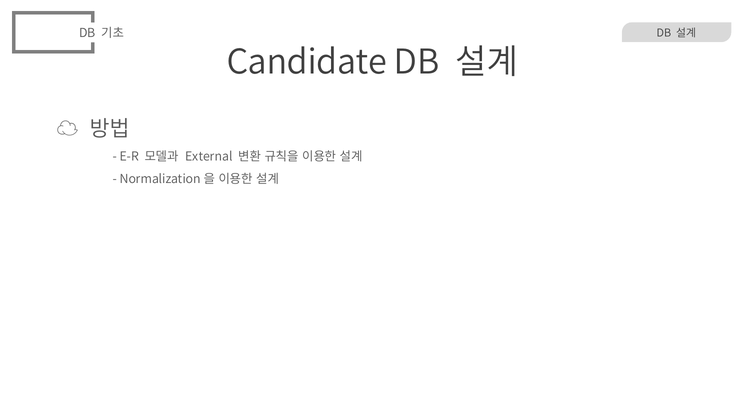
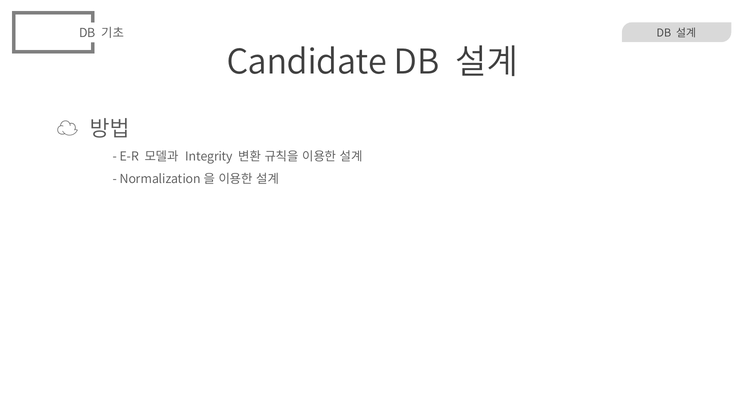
External: External -> Integrity (209, 157)
